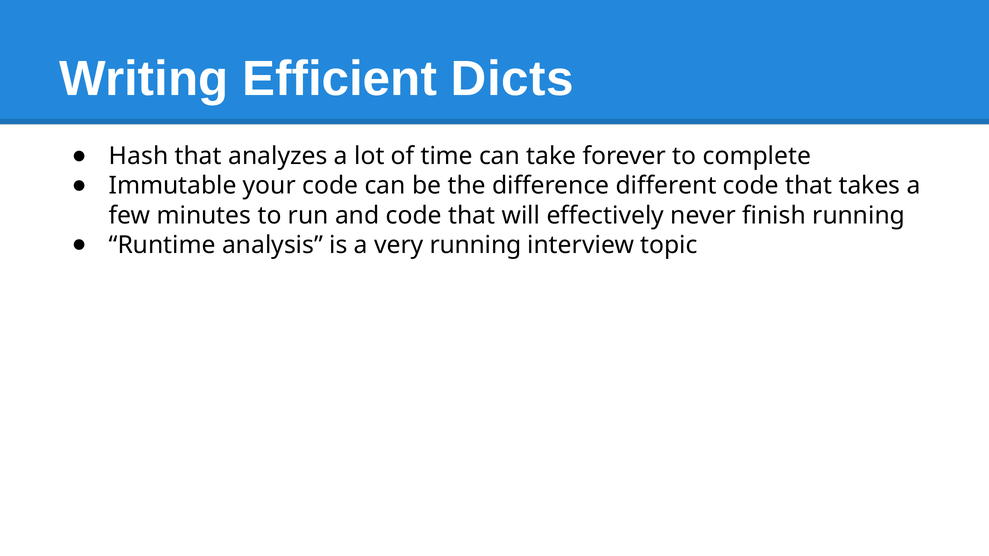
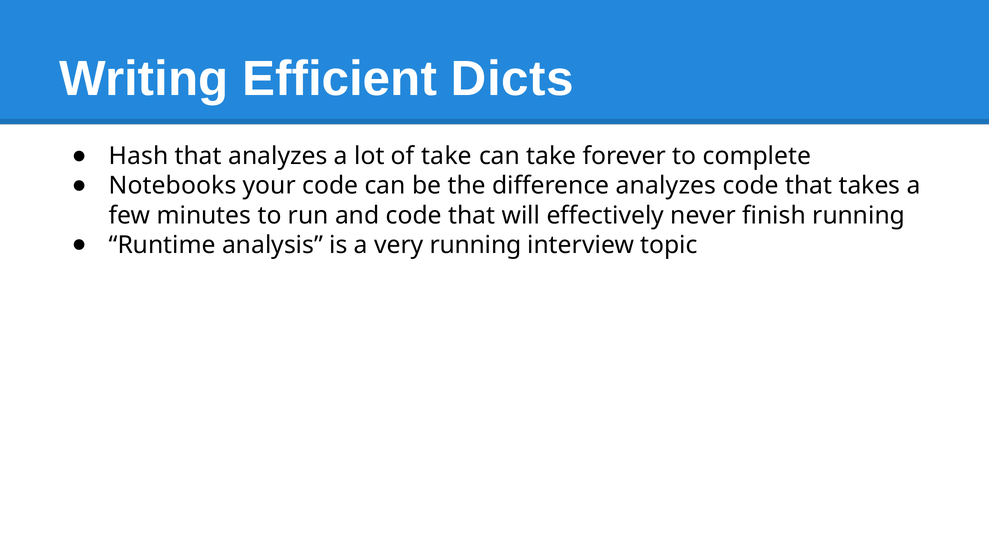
of time: time -> take (447, 156)
Immutable: Immutable -> Notebooks (173, 186)
difference different: different -> analyzes (666, 186)
